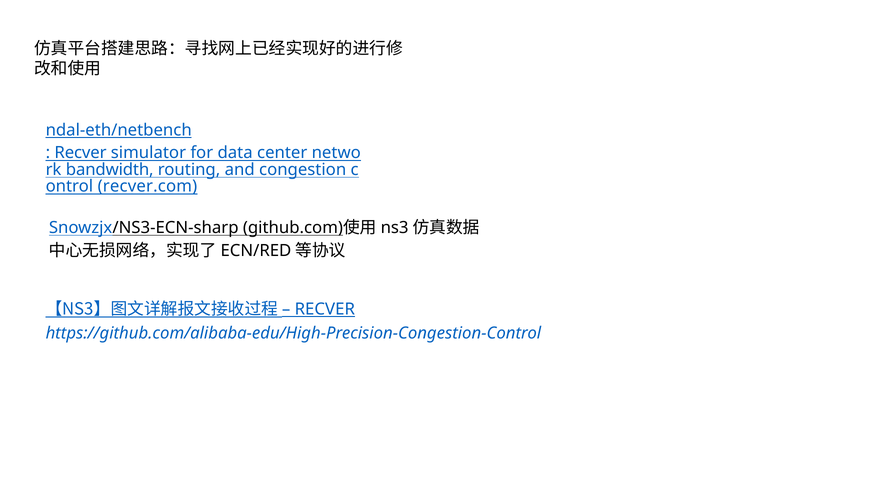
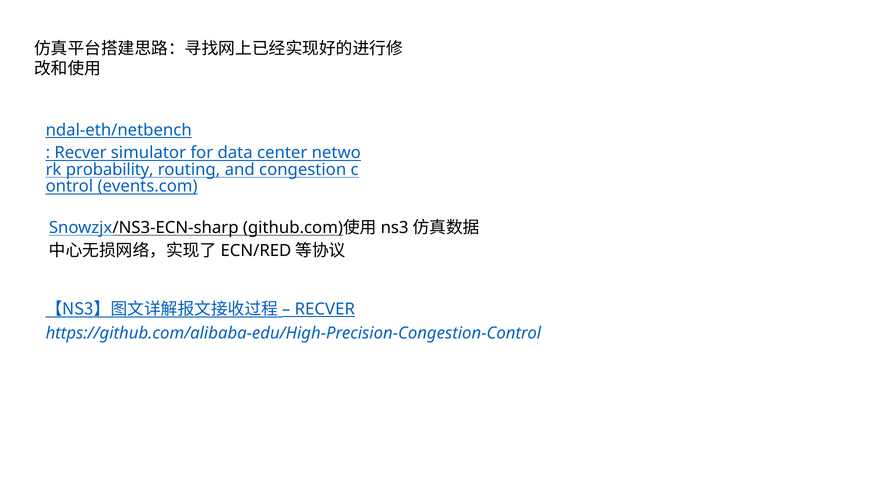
bandwidth: bandwidth -> probability (110, 170)
recver.com: recver.com -> events.com (148, 186)
